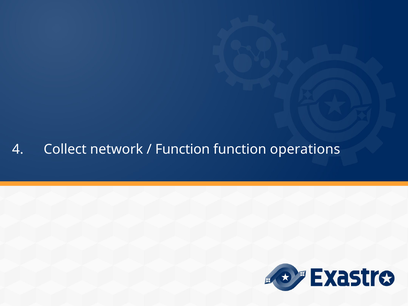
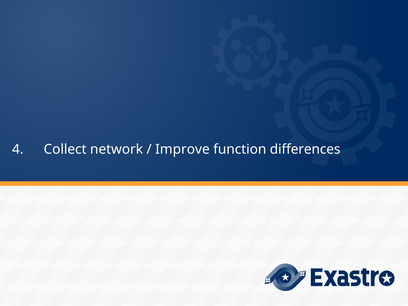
Function: Function -> Improve (182, 150)
operations: operations -> differences (305, 150)
